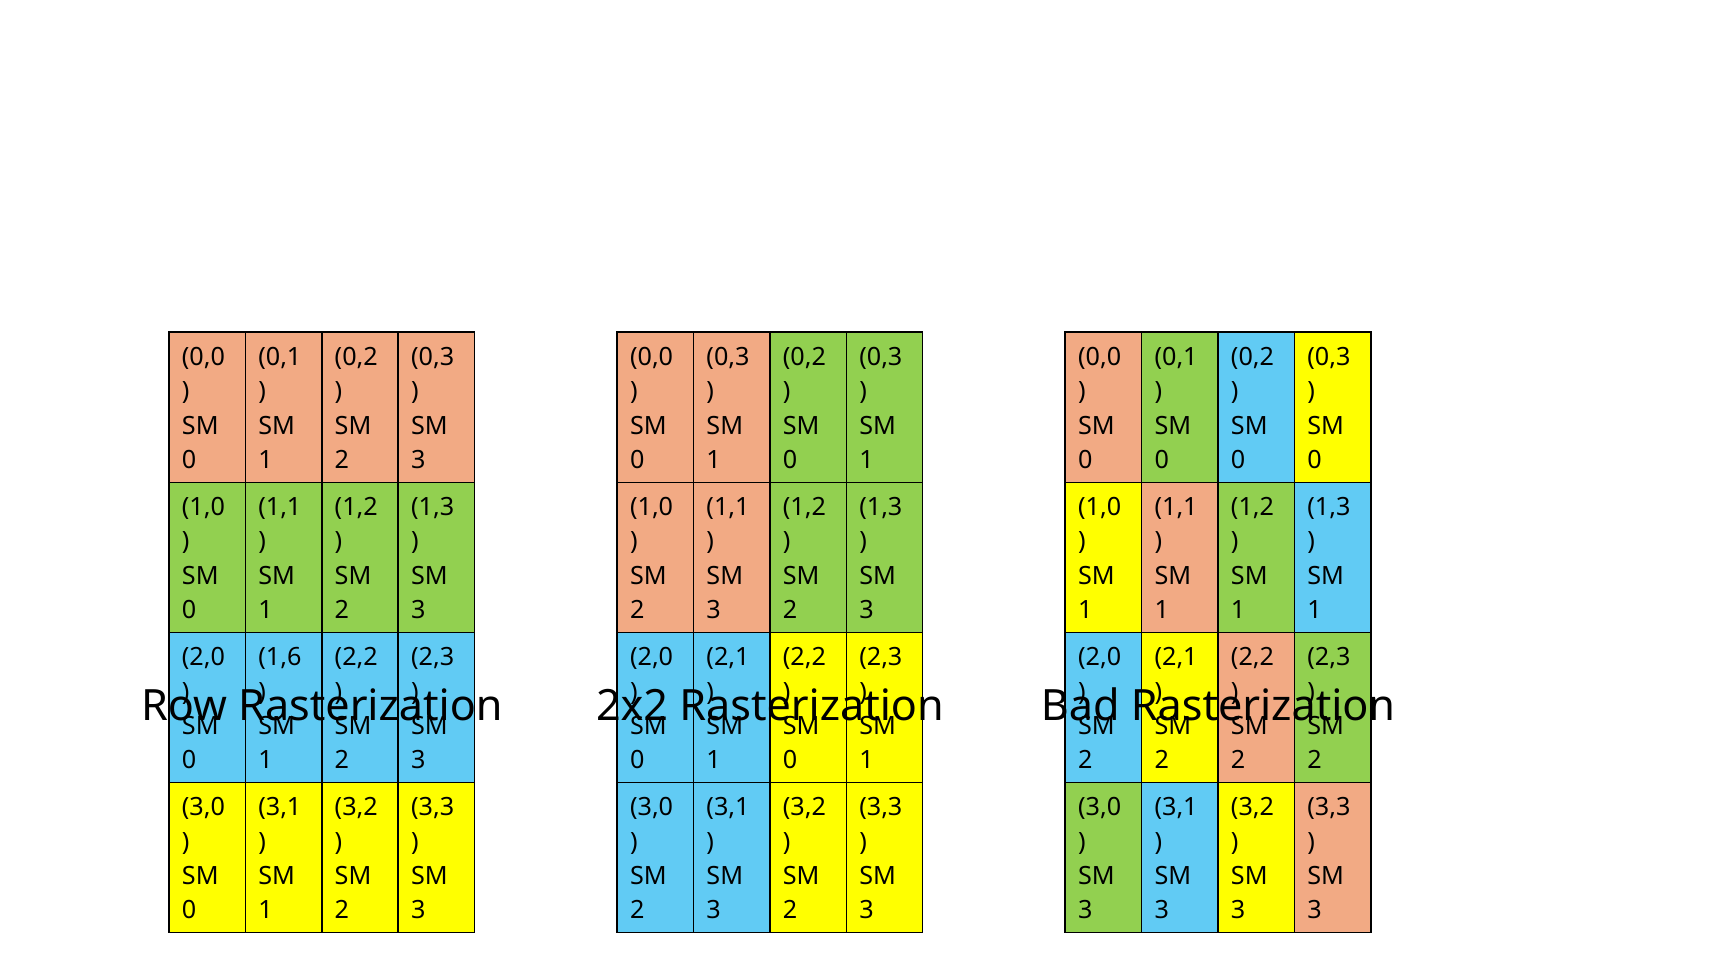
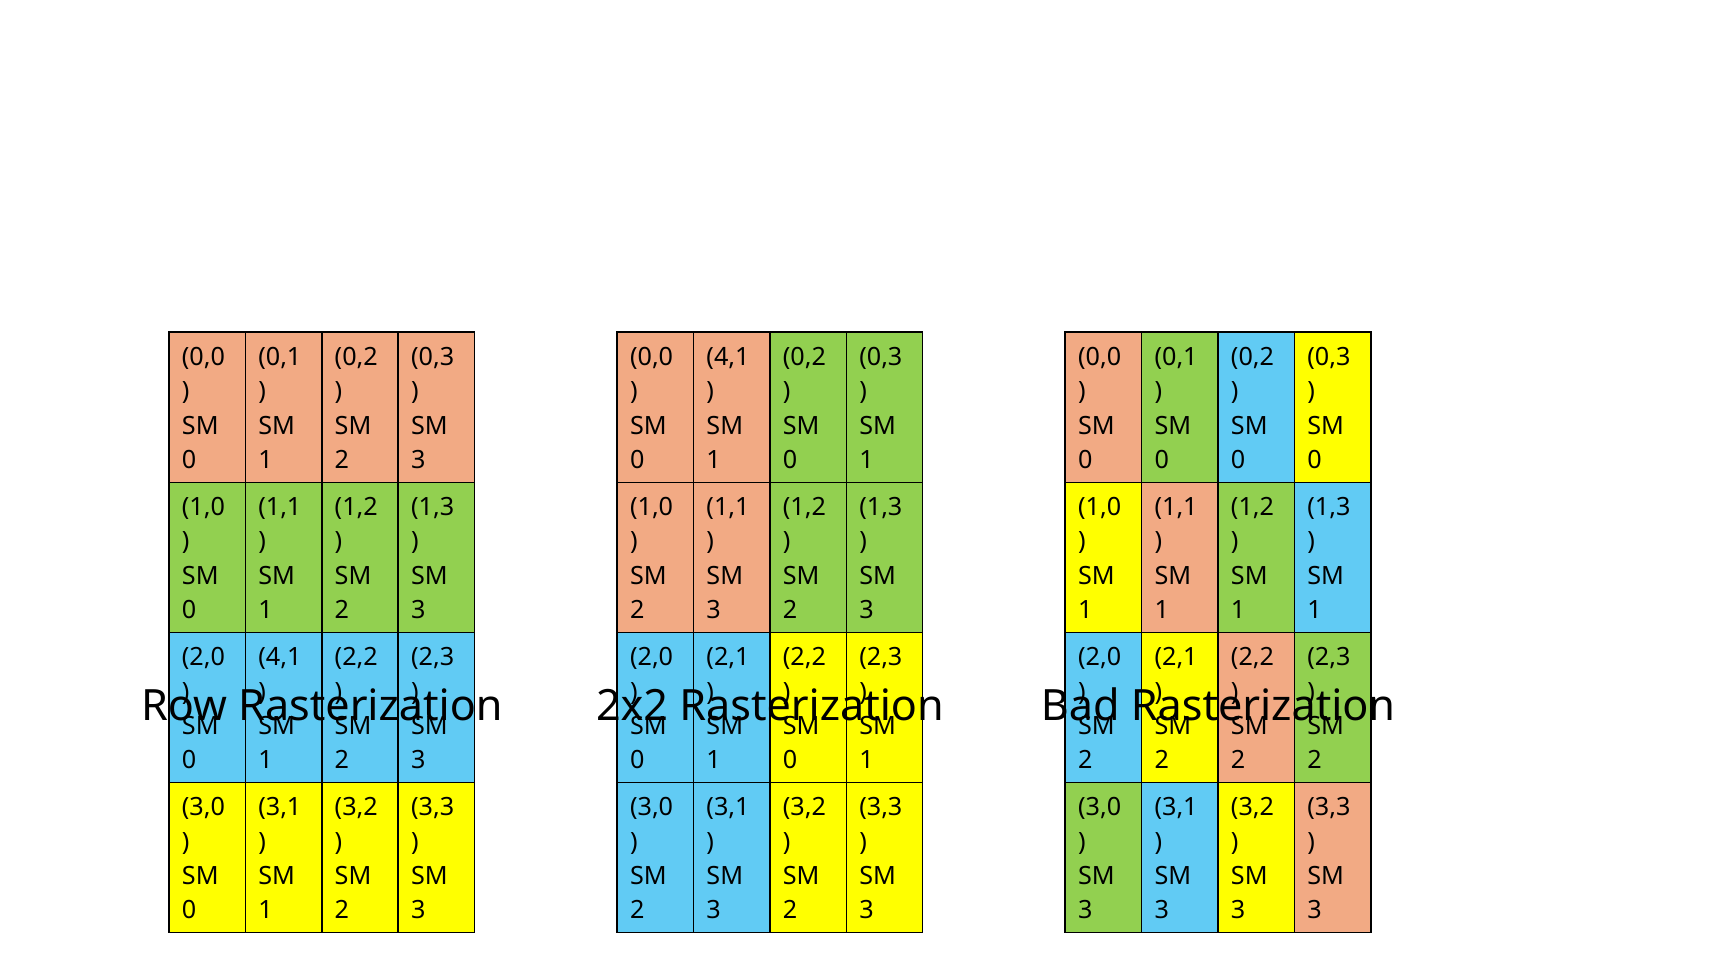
0,3: 0,3 -> 4,1 (728, 357)
1,6: 1,6 -> 4,1 (280, 658)
